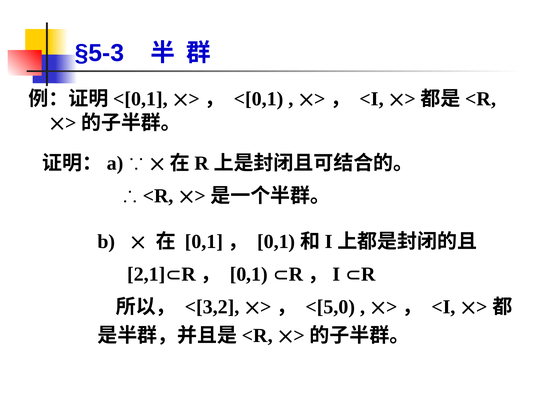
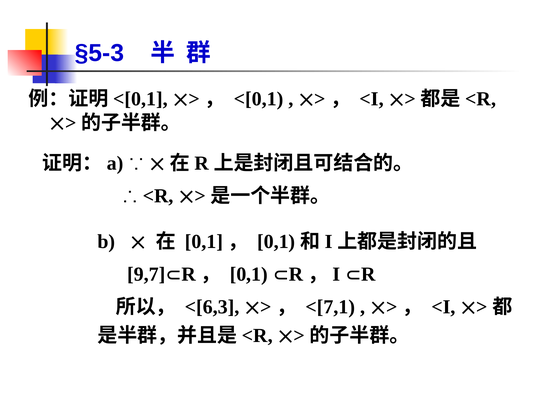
2,1: 2,1 -> 9,7 (146, 274)
<[3,2: <[3,2 -> <[6,3 (212, 307)
<[5,0: <[5,0 -> <[7,1 (330, 307)
